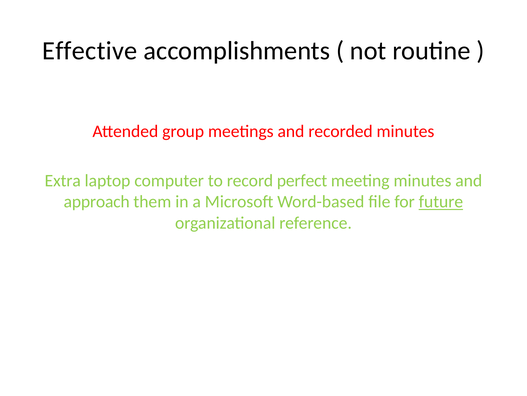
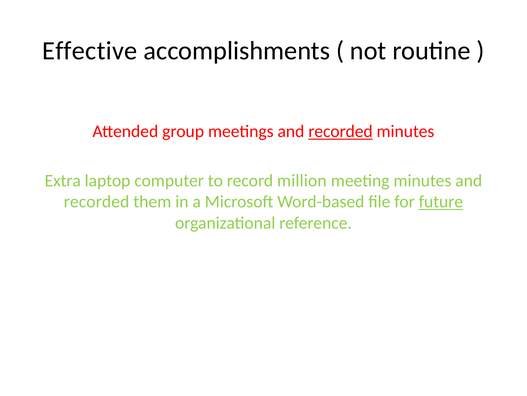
recorded underline: none -> present (341, 131)
perfect: perfect -> million (302, 180)
approach: approach -> recorded (97, 201)
